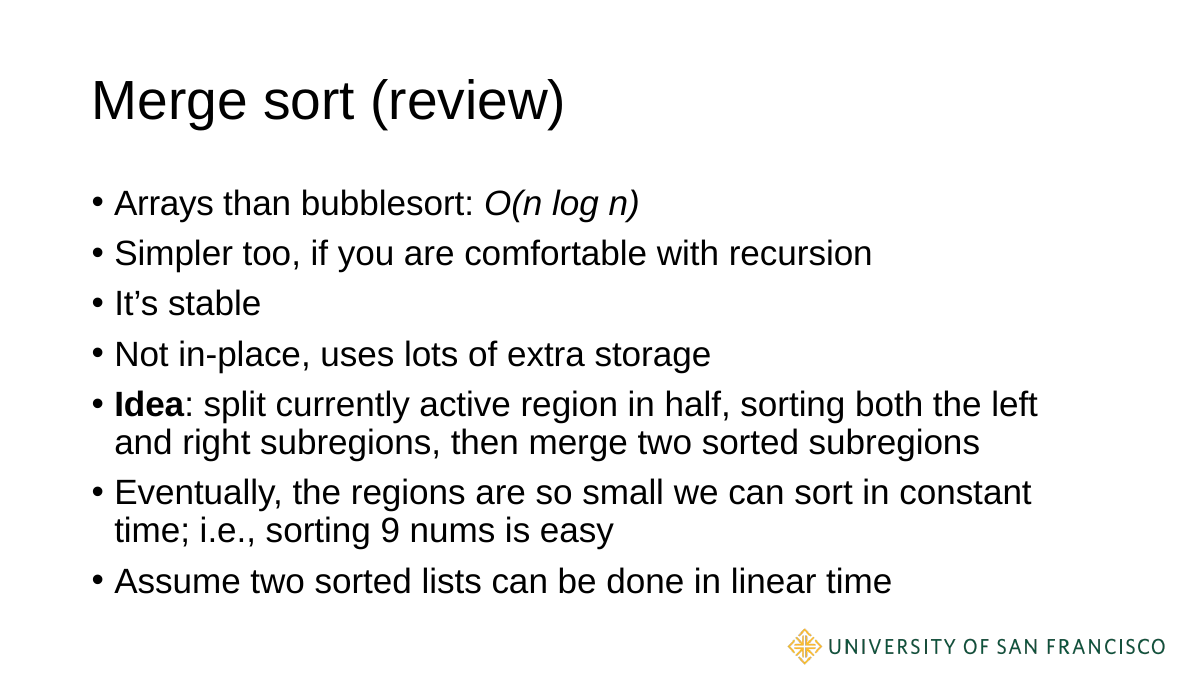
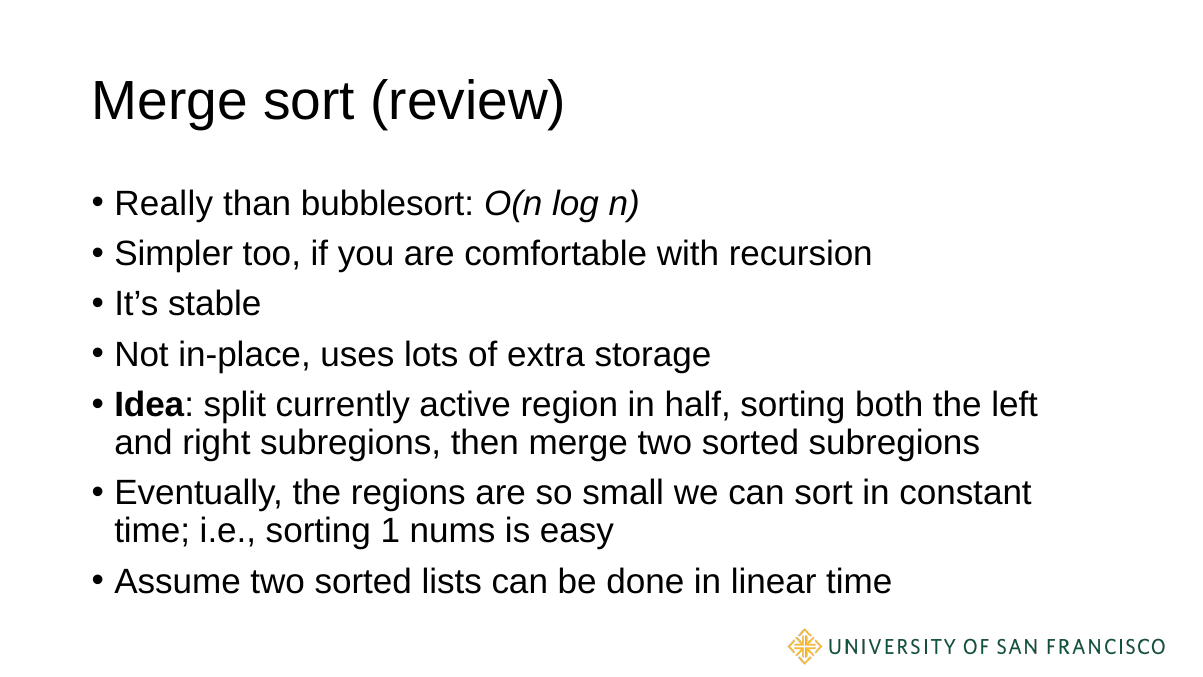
Arrays: Arrays -> Really (164, 203)
9: 9 -> 1 (390, 531)
